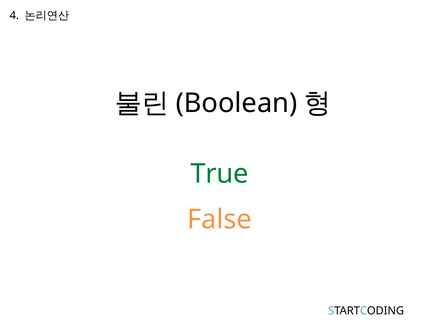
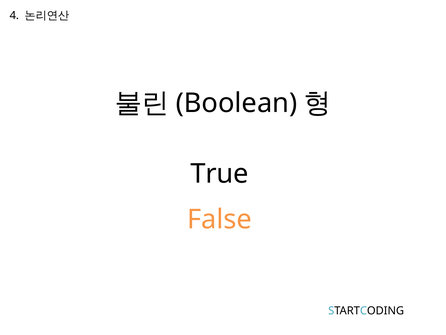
True colour: green -> black (220, 173)
